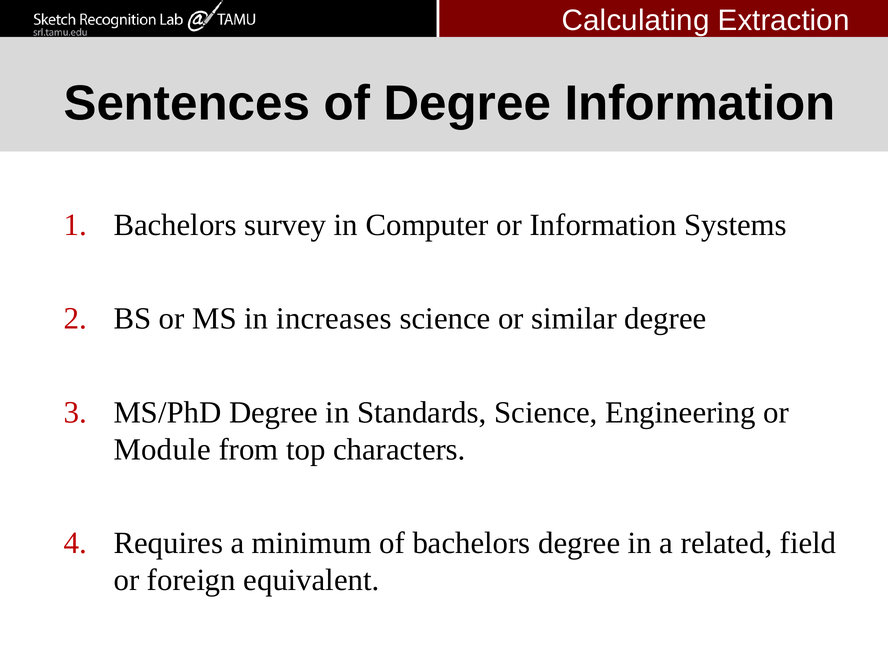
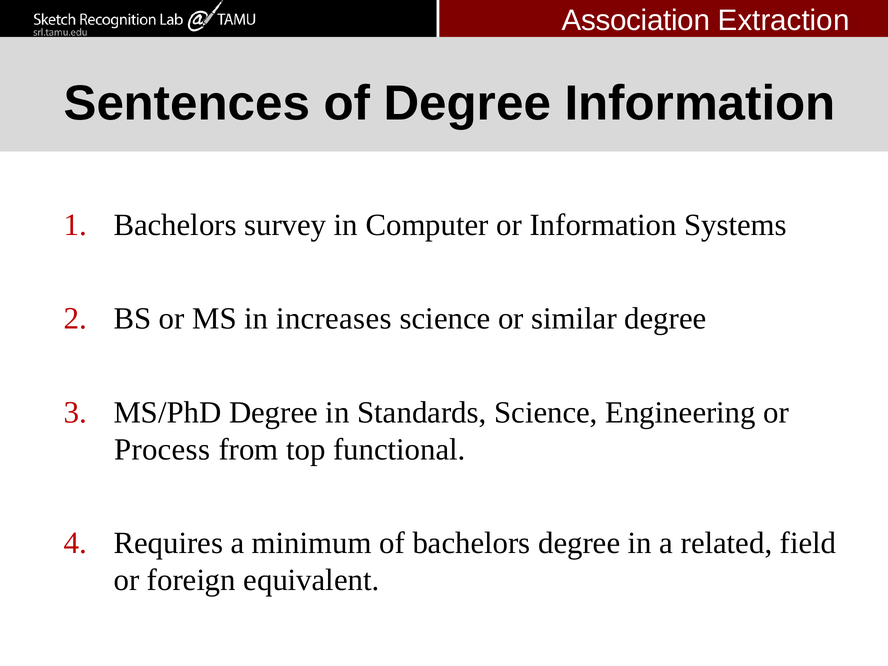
Calculating: Calculating -> Association (636, 20)
Module: Module -> Process (162, 449)
characters: characters -> functional (399, 449)
